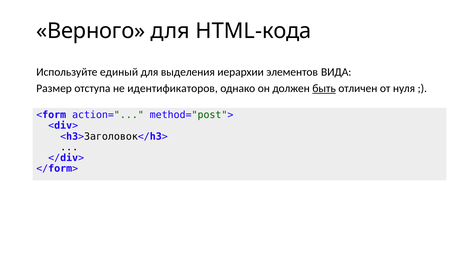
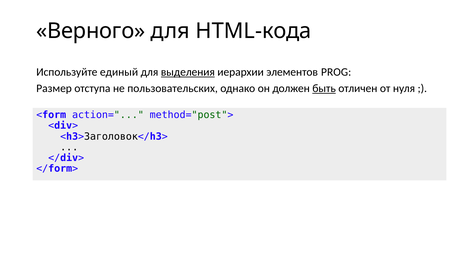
выделения underline: none -> present (188, 72)
ВИДА: ВИДА -> PROG (336, 72)
идентификаторов: идентификаторов -> пользовательских (173, 88)
